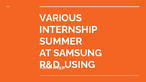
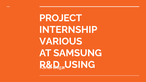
VARIOUS: VARIOUS -> PROJECT (61, 18)
SUMMER: SUMMER -> VARIOUS (61, 41)
